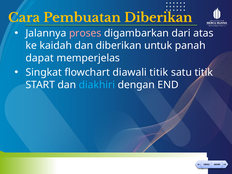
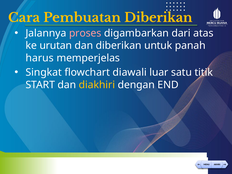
kaidah: kaidah -> urutan (56, 46)
dapat: dapat -> harus (40, 58)
diawali titik: titik -> luar (159, 72)
diakhiri colour: light blue -> yellow (97, 85)
